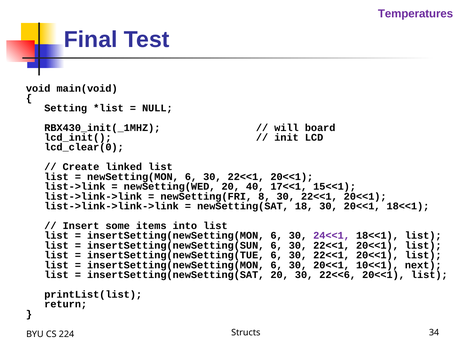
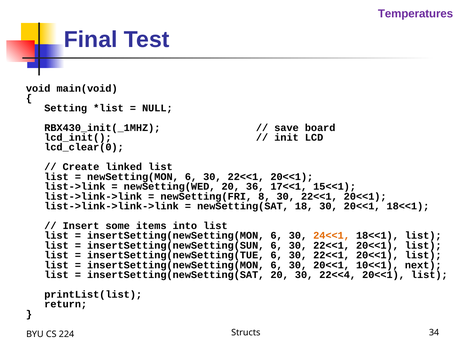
will: will -> save (287, 128)
40: 40 -> 36 (255, 187)
24<<1 colour: purple -> orange (332, 236)
22<<6: 22<<6 -> 22<<4 (338, 275)
